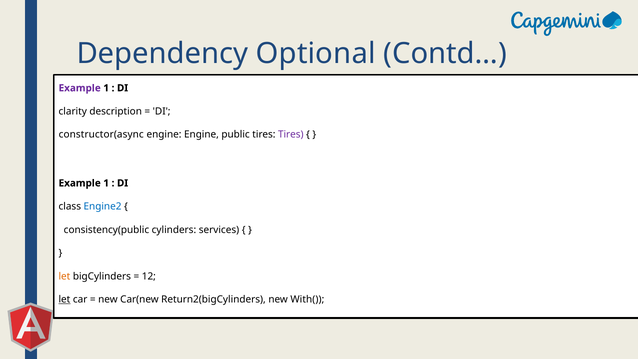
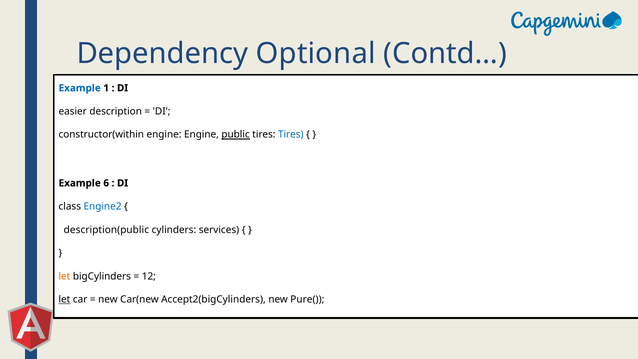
Example colour: purple -> blue (80, 88)
clarity: clarity -> easier (73, 111)
constructor(async: constructor(async -> constructor(within (101, 135)
public underline: none -> present (236, 135)
Tires colour: purple -> blue (291, 135)
1: 1 -> 6 (106, 183)
consistency(public: consistency(public -> description(public (106, 230)
Return2(bigCylinders: Return2(bigCylinders -> Accept2(bigCylinders (213, 300)
With(: With( -> Pure( (307, 300)
